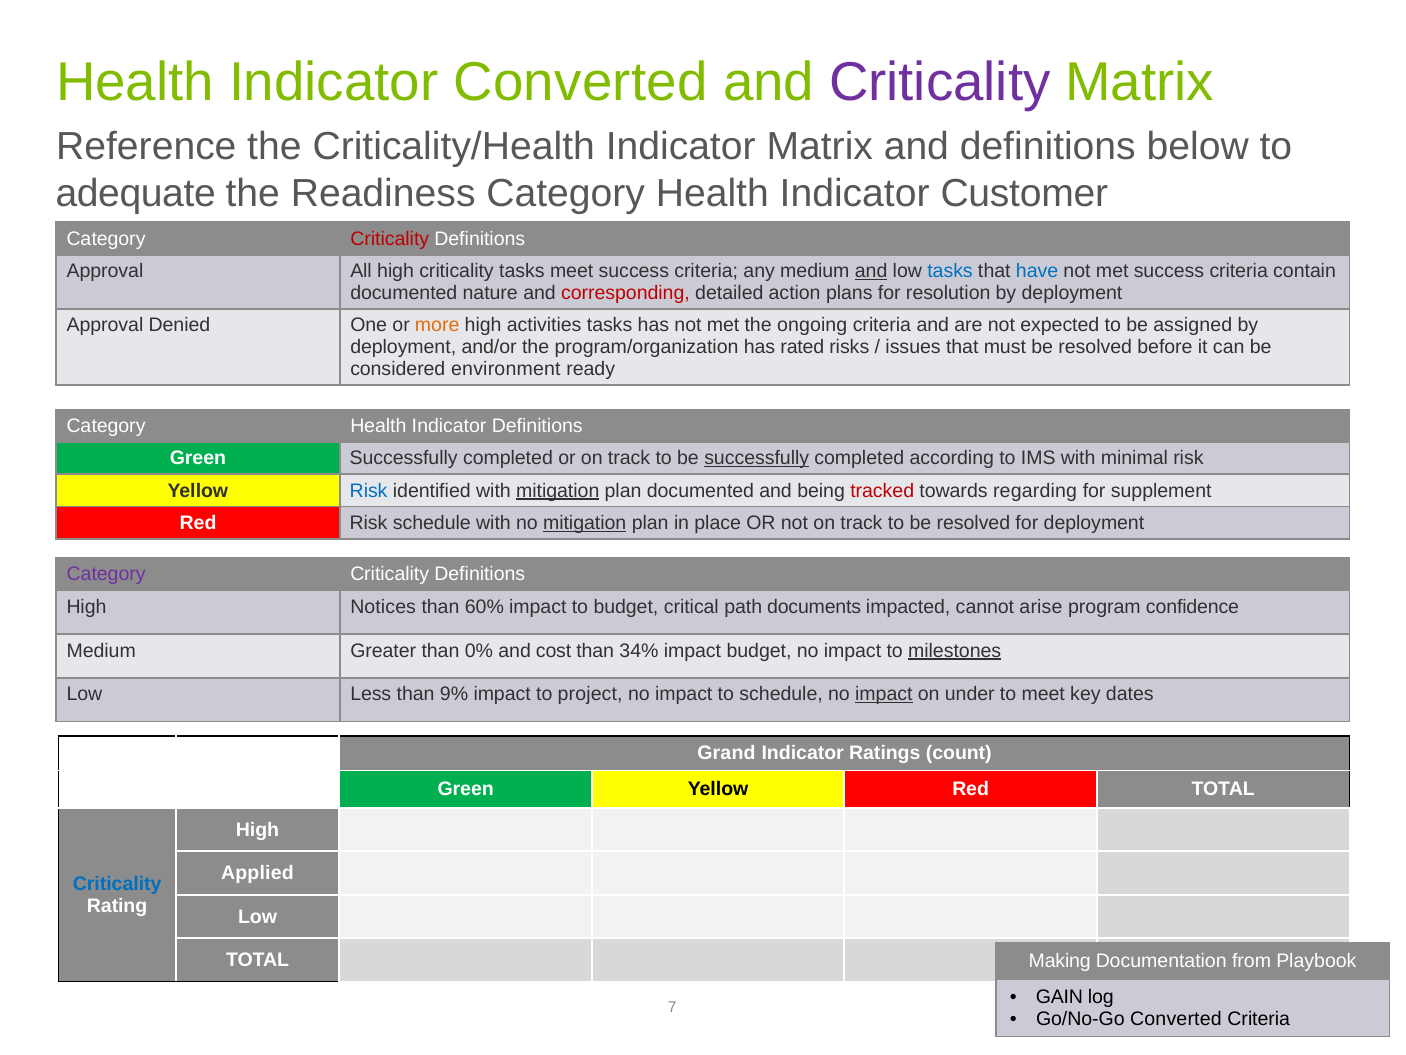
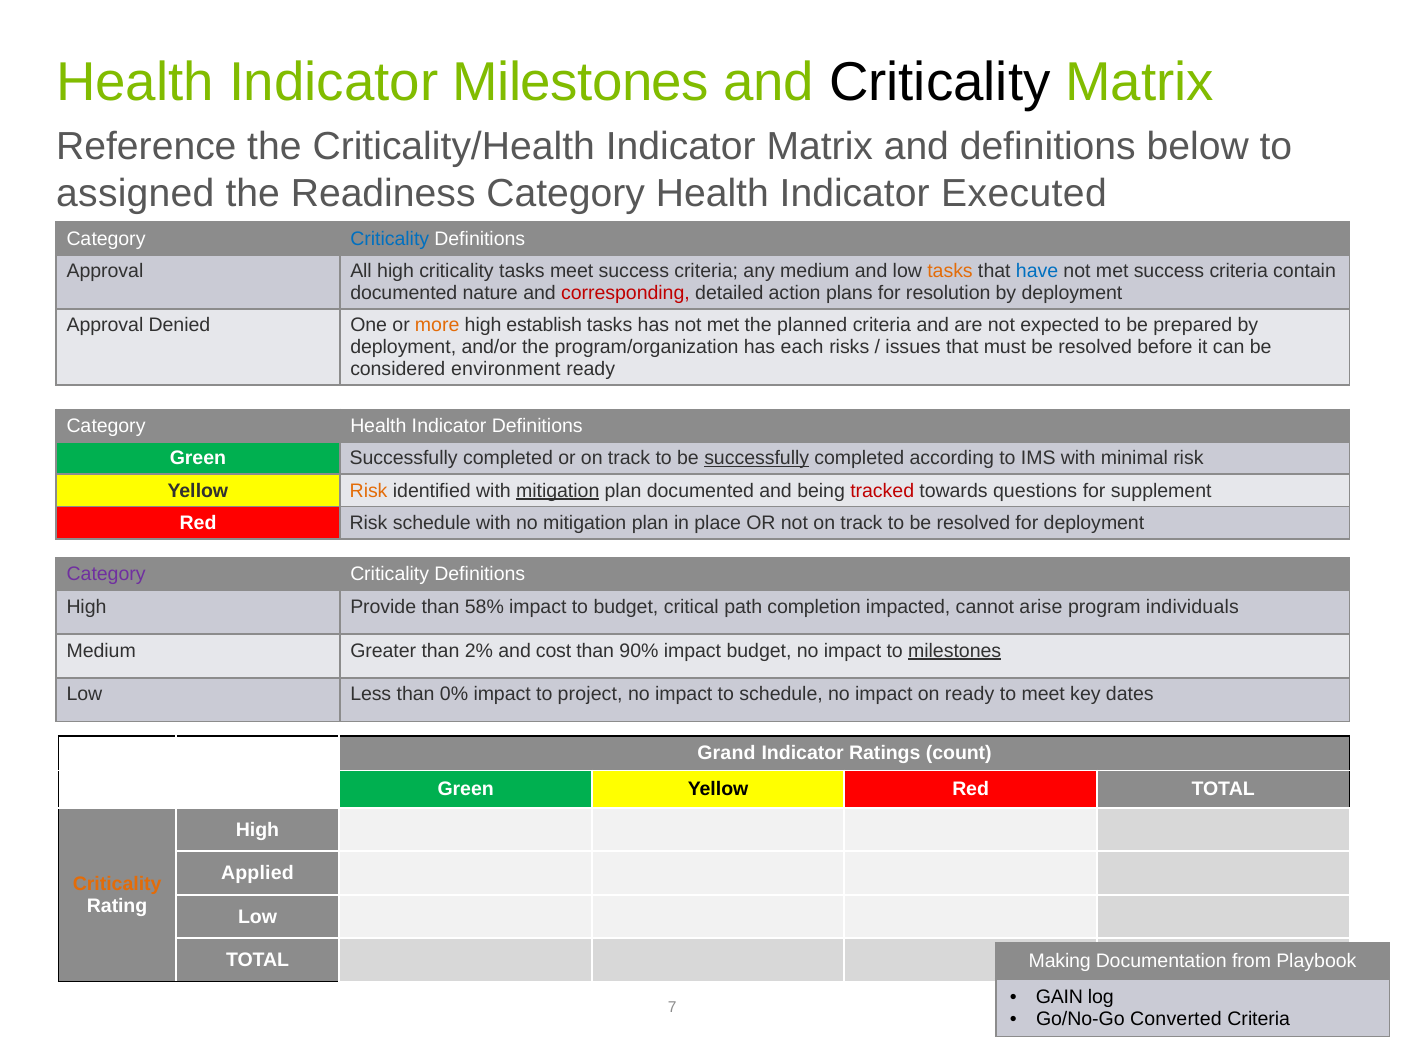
Indicator Converted: Converted -> Milestones (581, 82)
Criticality colour: purple -> black (940, 82)
adequate: adequate -> assigned (135, 193)
Customer: Customer -> Executed (1024, 193)
Criticality colour: red -> blue (390, 239)
and underline: present -> none (871, 271)
tasks colour: blue -> orange (950, 271)
activities: activities -> establish (544, 325)
ongoing: ongoing -> planned (812, 325)
assigned: assigned -> prepared (1193, 325)
rated: rated -> each (802, 347)
Risk colour: blue -> orange (369, 490)
regarding: regarding -> questions (1035, 490)
mitigation underline: present -> none (585, 523)
Notices: Notices -> Provide (383, 607)
60%: 60% -> 58% (484, 607)
documents: documents -> completion (814, 607)
confidence: confidence -> individuals (1192, 607)
0%: 0% -> 2% (479, 650)
34%: 34% -> 90% (639, 650)
9%: 9% -> 0% (454, 694)
impact underline: present -> none (884, 694)
on under: under -> ready (970, 694)
Criticality colour: blue -> orange (117, 884)
